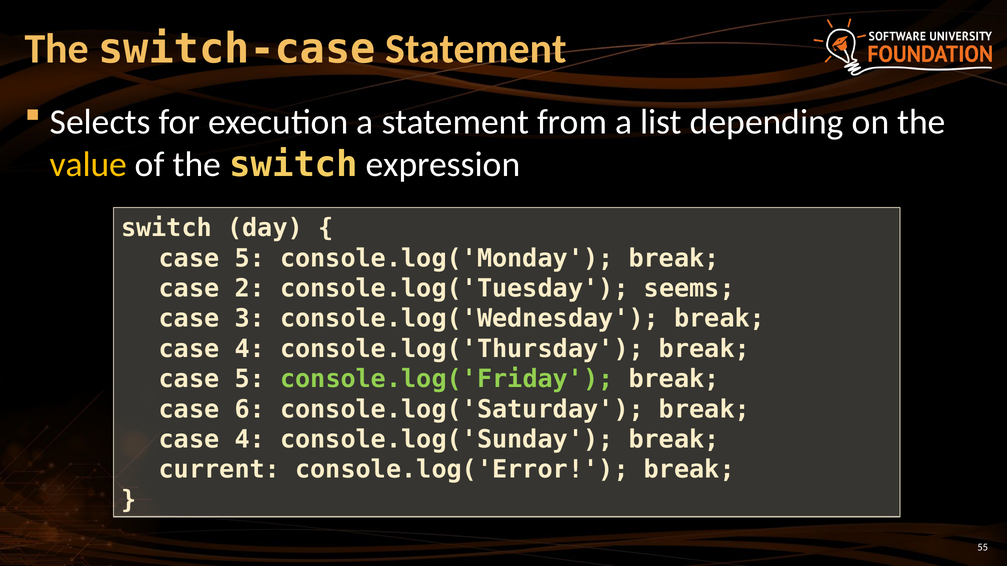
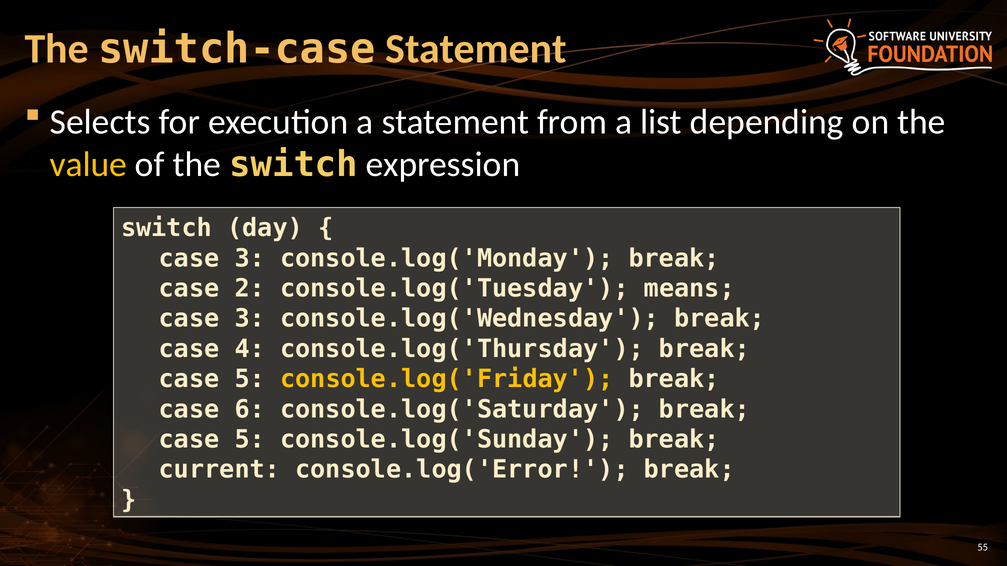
5: 5 -> 3 (250, 259)
seems: seems -> means (689, 289)
console.log('Friday colour: light green -> yellow (447, 379)
4: 4 -> 5 (250, 440)
